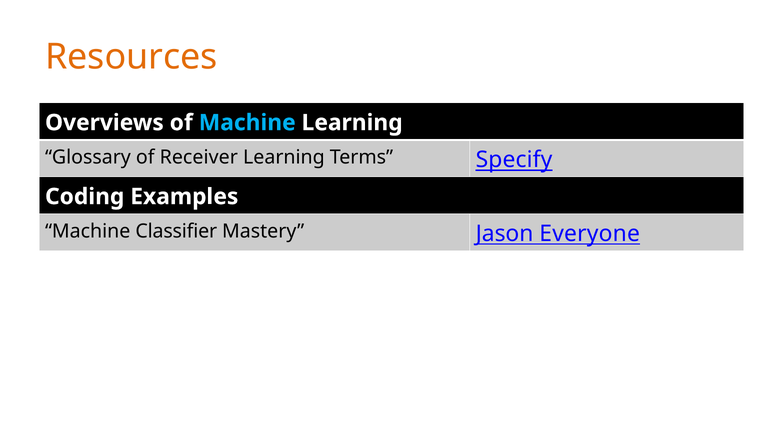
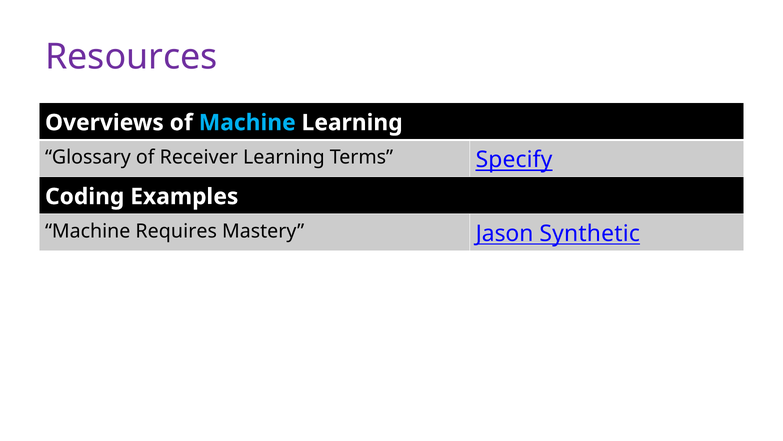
Resources colour: orange -> purple (131, 57)
Classifier: Classifier -> Requires (176, 231)
Everyone: Everyone -> Synthetic (590, 233)
